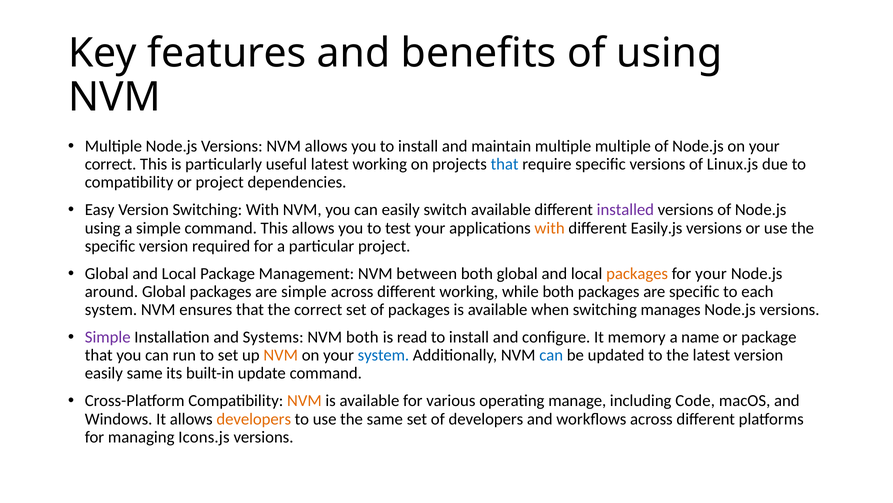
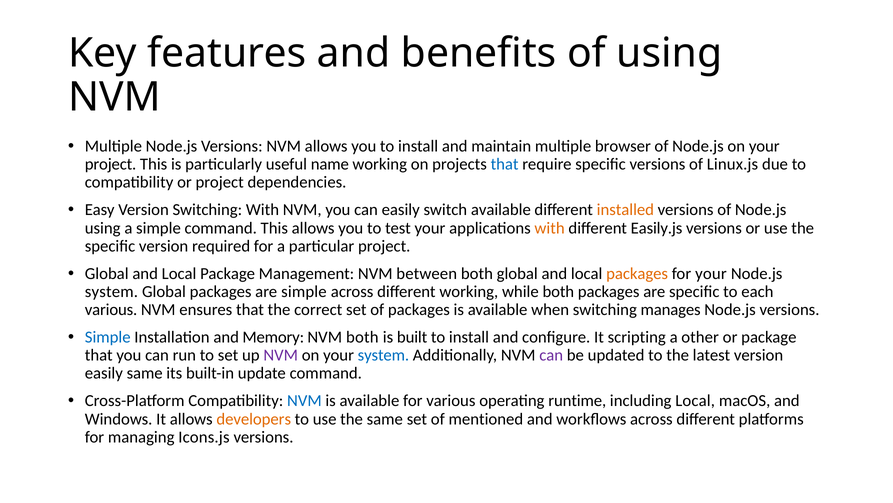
multiple multiple: multiple -> browser (623, 146)
correct: correct -> project (111, 164)
useful latest: latest -> name (330, 164)
installed colour: purple -> orange (625, 210)
around: around -> system (111, 291)
system: system -> various (111, 309)
Simple colour: purple -> blue (108, 337)
Systems: Systems -> Memory (273, 337)
read: read -> built (412, 337)
memory: memory -> scripting (637, 337)
name: name -> other (700, 337)
NVM colour: orange -> purple (281, 355)
can colour: blue -> purple (551, 355)
NVM colour: orange -> blue (304, 400)
manage: manage -> runtime (577, 400)
including Code: Code -> Local (695, 400)
of developers: developers -> mentioned (486, 418)
